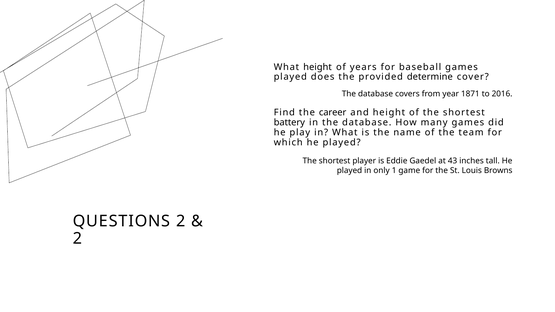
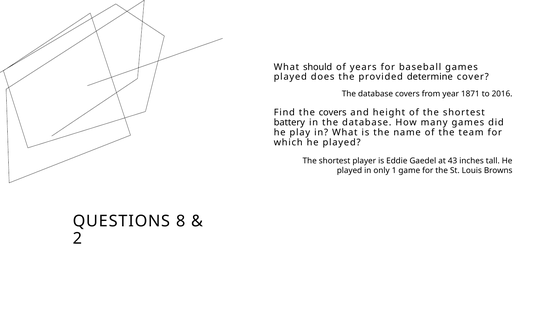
What height: height -> should (318, 67)
the career: career -> covers (333, 113)
QUESTIONS 2: 2 -> 8 (181, 221)
